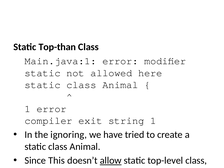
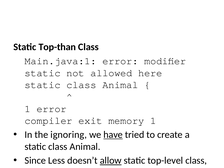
string: string -> memory (126, 121)
have underline: none -> present (113, 135)
This: This -> Less (57, 161)
